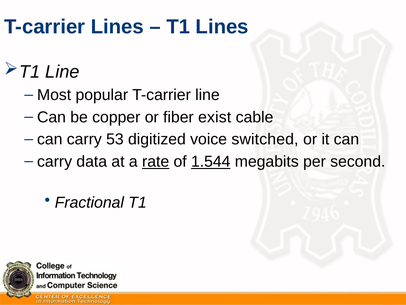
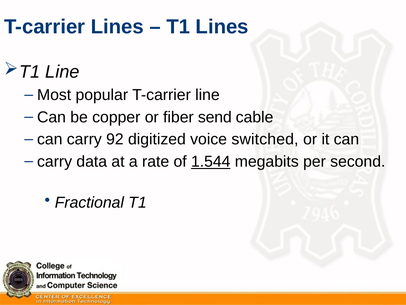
exist: exist -> send (215, 117)
53: 53 -> 92 (115, 139)
rate underline: present -> none (156, 161)
